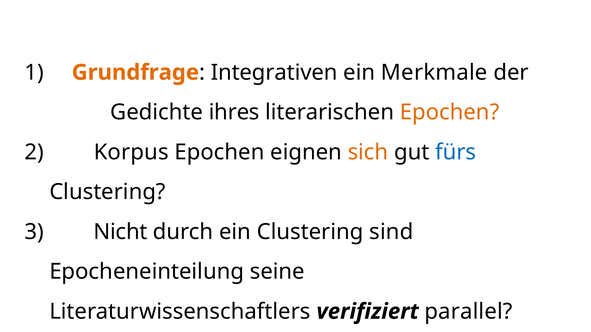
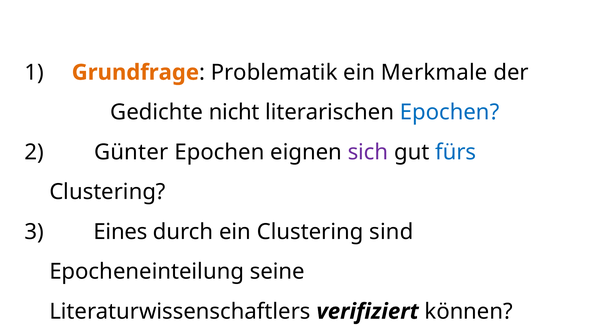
Integrativen: Integrativen -> Problematik (274, 73)
ihres: ihres -> nicht (234, 112)
Epochen colour: orange -> blue (450, 112)
Korpus: Korpus -> Günter (131, 152)
sich colour: orange -> purple (368, 152)
Nicht: Nicht -> Eines (121, 232)
parallel: parallel -> können (469, 312)
